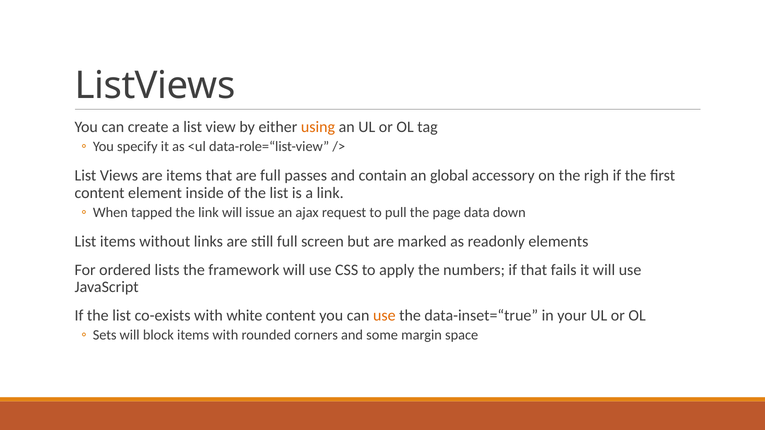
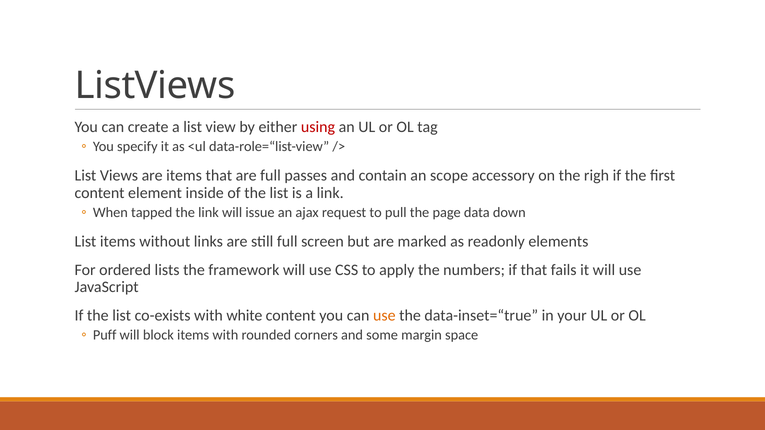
using colour: orange -> red (318, 127)
global: global -> scope (449, 176)
Sets: Sets -> Puff (105, 335)
